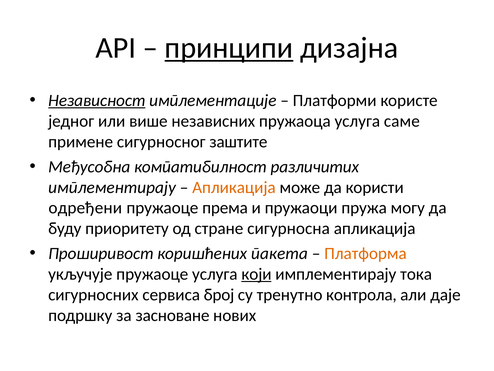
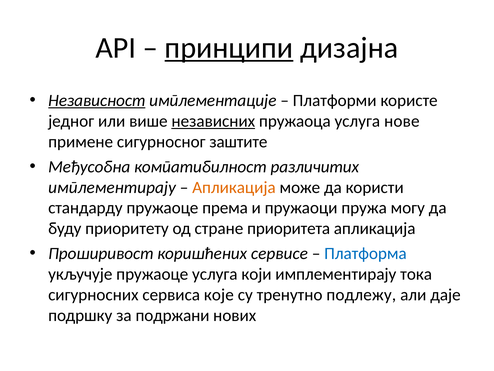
независних underline: none -> present (213, 121)
саме: саме -> нове (402, 121)
одређени: одређени -> стандарду (85, 208)
сигурносна: сигурносна -> приоритета (289, 228)
пакета: пакета -> сервисе (279, 253)
Платформа colour: orange -> blue (365, 253)
који underline: present -> none (256, 274)
број: број -> које (219, 294)
контрола: контрола -> подлежу (361, 294)
засноване: засноване -> подржани (173, 315)
